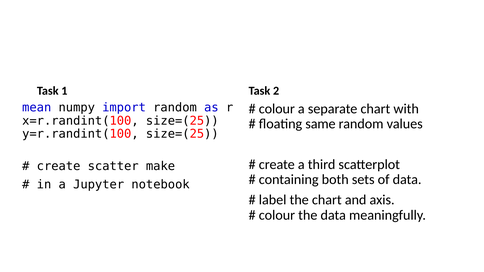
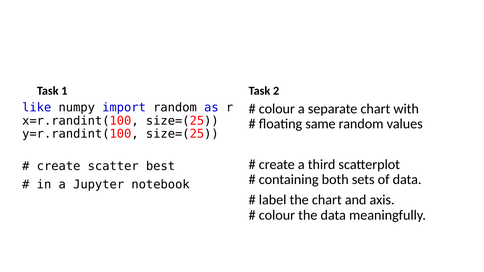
mean: mean -> like (37, 108)
make: make -> best (161, 166)
